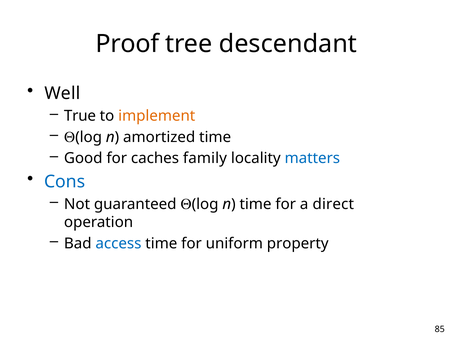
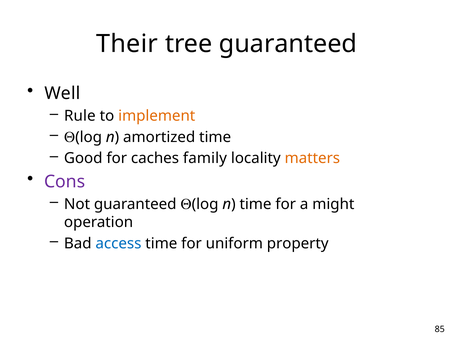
Proof: Proof -> Their (127, 44)
tree descendant: descendant -> guaranteed (288, 44)
True: True -> Rule (80, 116)
matters colour: blue -> orange (312, 158)
Cons colour: blue -> purple (65, 181)
direct: direct -> might (333, 204)
